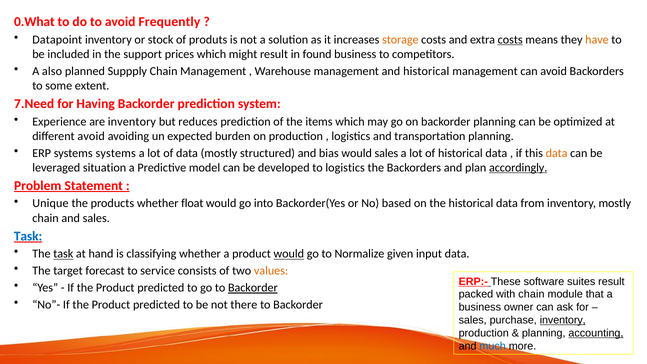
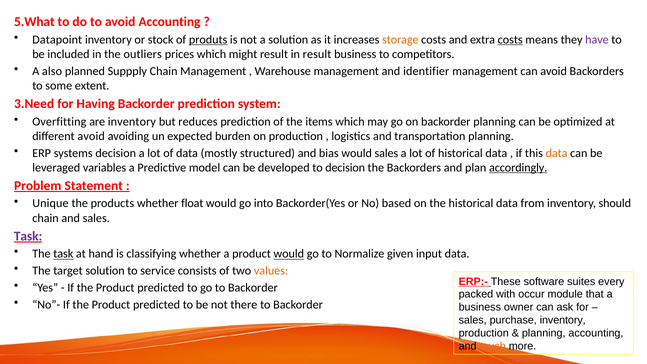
0.What: 0.What -> 5.What (34, 22)
avoid Frequently: Frequently -> Accounting (170, 22)
produts underline: none -> present (208, 40)
have colour: orange -> purple (597, 40)
support: support -> outliers (143, 54)
in found: found -> result (317, 54)
and historical: historical -> identifier (426, 71)
7.Need: 7.Need -> 3.Need (34, 104)
Experience: Experience -> Overfitting (59, 121)
systems systems: systems -> decision (116, 153)
situation: situation -> variables (105, 168)
to logistics: logistics -> decision (345, 168)
inventory mostly: mostly -> should (615, 203)
Task colour: blue -> purple (28, 236)
target forecast: forecast -> solution (105, 271)
suites result: result -> every (611, 281)
Backorder underline: present -> none (253, 288)
with chain: chain -> occur (531, 294)
inventory underline: present -> none (563, 320)
accounting underline: present -> none (596, 333)
much colour: blue -> orange (493, 346)
